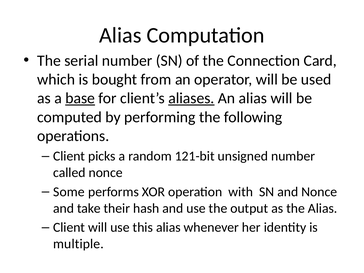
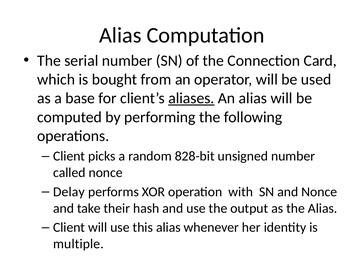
base underline: present -> none (80, 98)
121-bit: 121-bit -> 828-bit (195, 156)
Some: Some -> Delay (69, 192)
